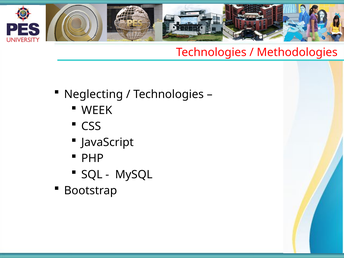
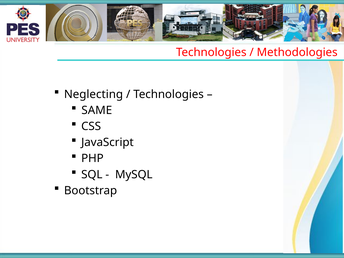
WEEK: WEEK -> SAME (97, 110)
